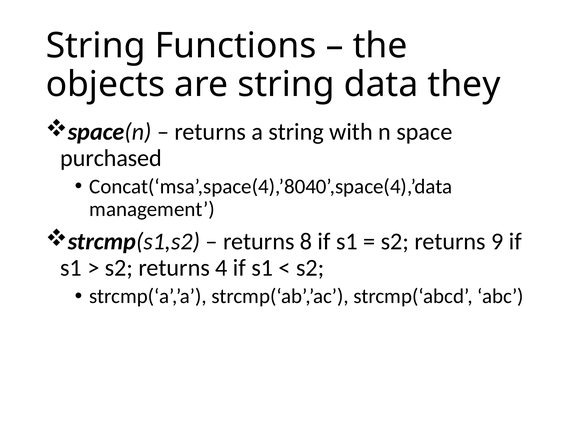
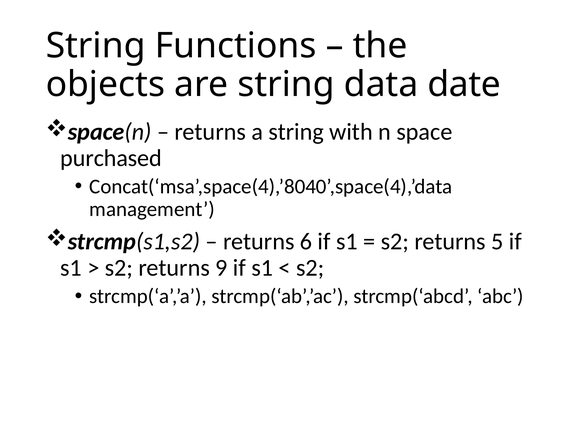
they: they -> date (464, 84)
8: 8 -> 6 (306, 242)
9: 9 -> 5 (497, 242)
4: 4 -> 9 (221, 268)
